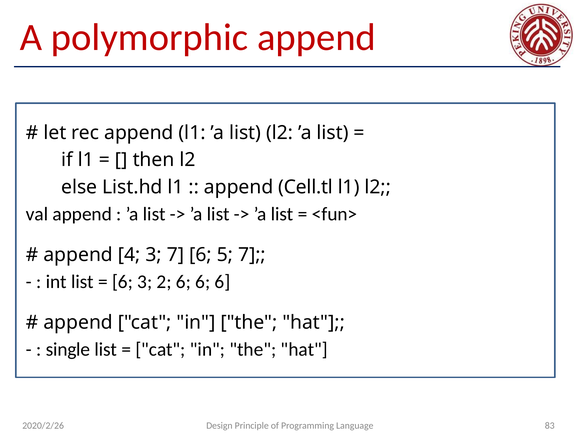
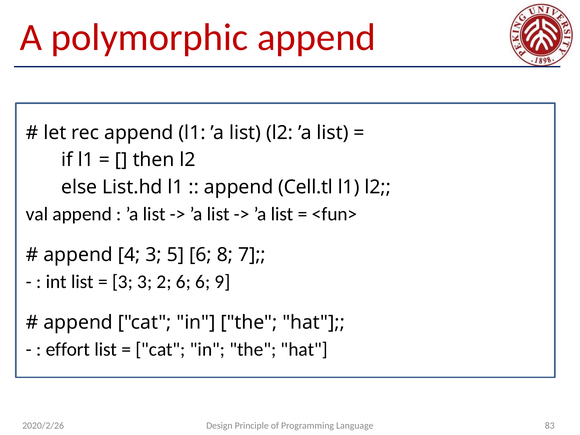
3 7: 7 -> 5 (175, 255)
5: 5 -> 8 (225, 255)
6: 6 -> 3 (122, 282)
6 6 6: 6 -> 9 (222, 282)
single: single -> effort (68, 349)
